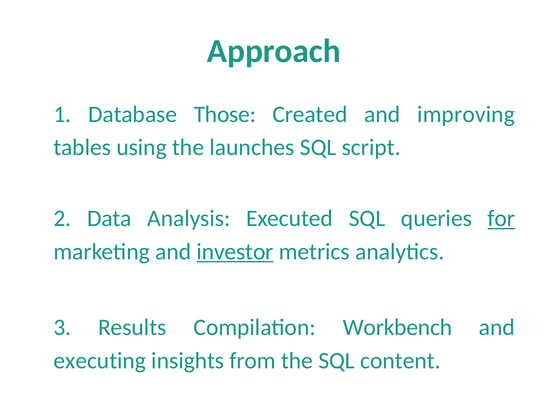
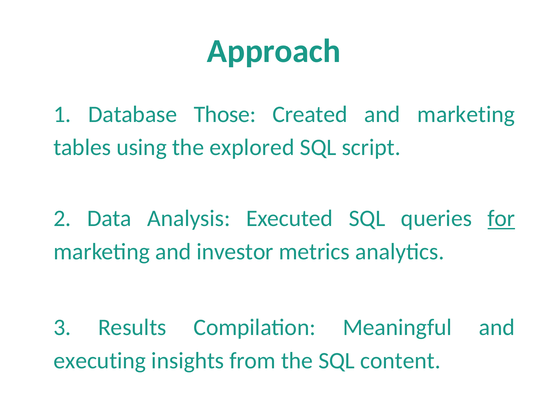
and improving: improving -> marketing (466, 114)
launches: launches -> explored (252, 147)
investor underline: present -> none (235, 252)
Workbench: Workbench -> Meaningful (397, 328)
